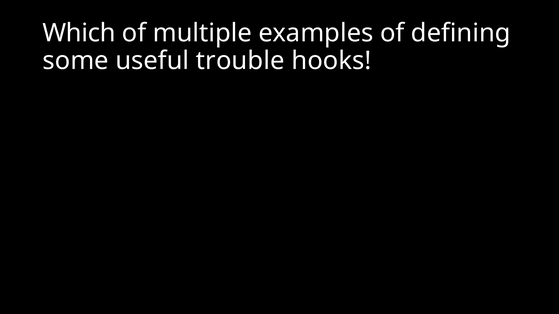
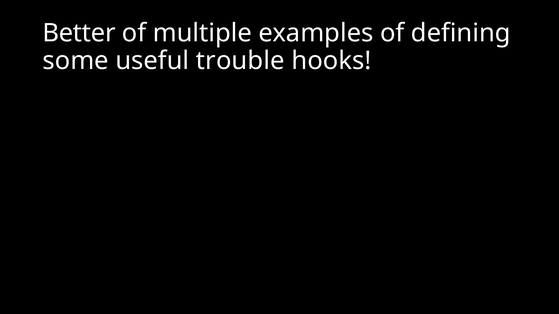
Which: Which -> Better (79, 33)
